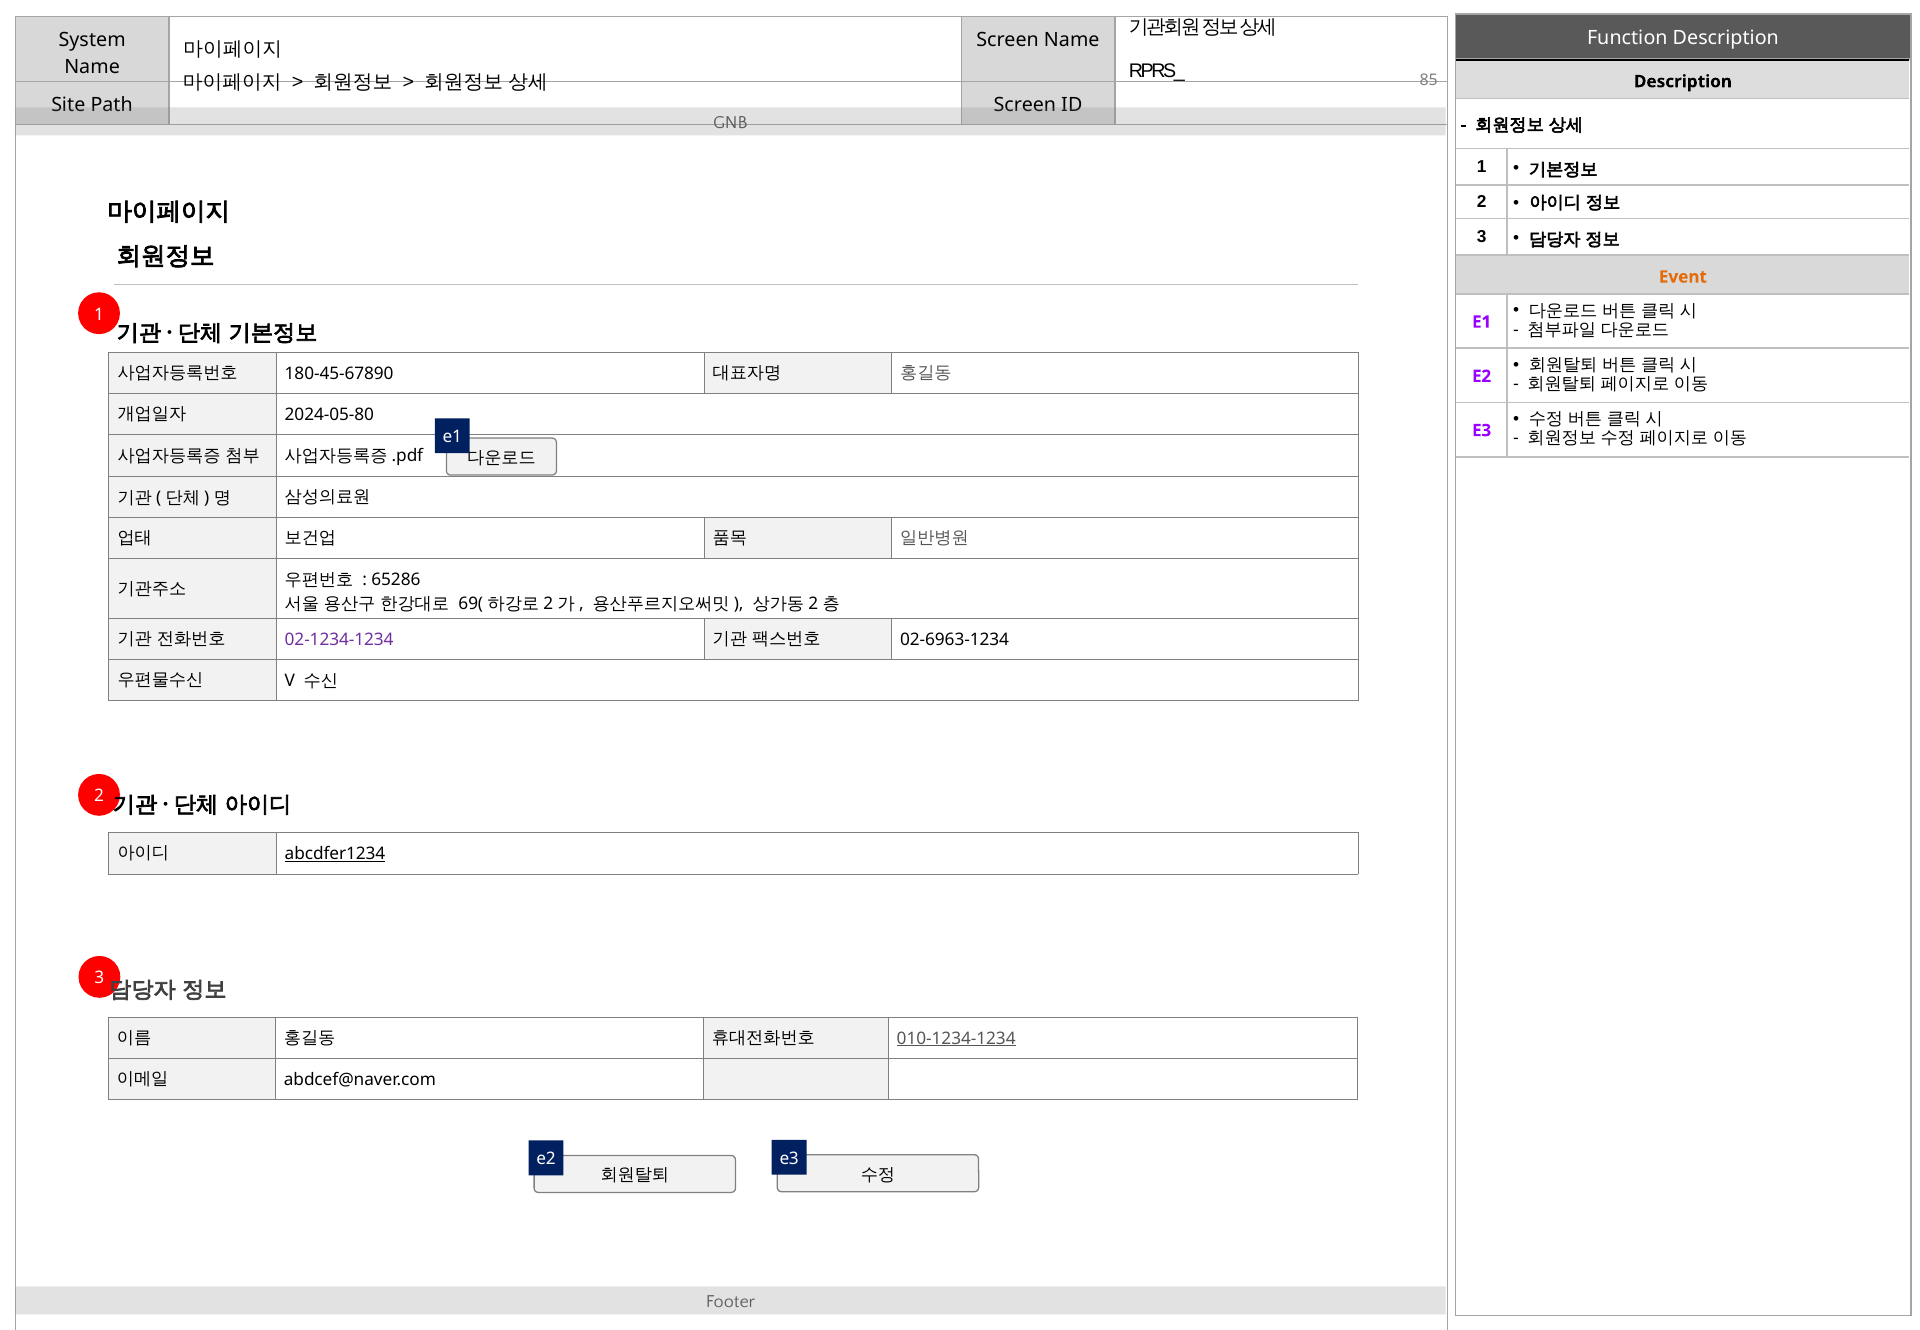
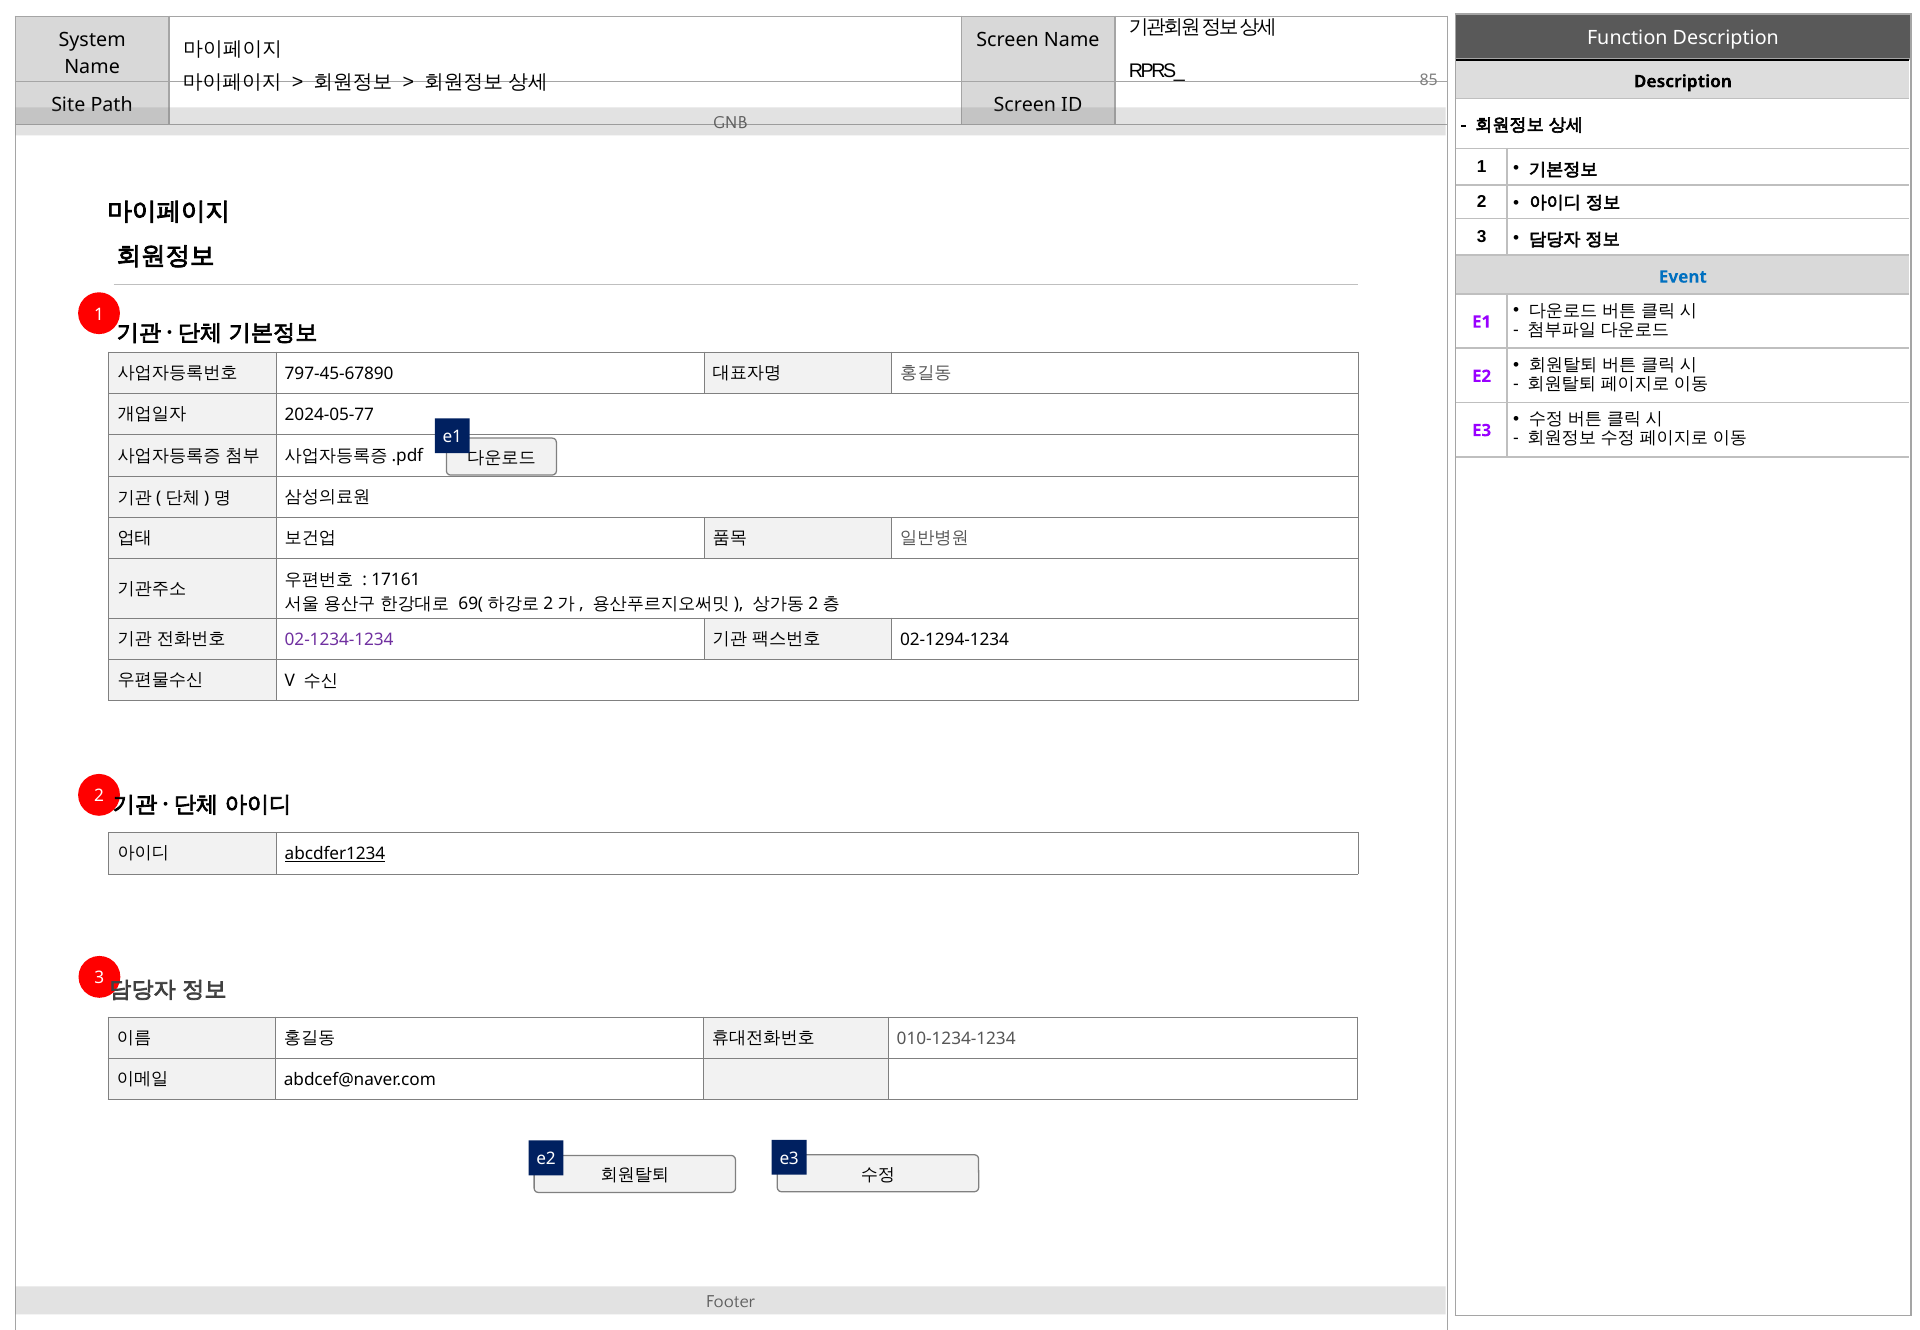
Event colour: orange -> blue (1683, 277)
180-45-67890: 180-45-67890 -> 797-45-67890 (339, 373)
2024-05-80: 2024-05-80 -> 2024-05-77 (329, 415)
65286: 65286 -> 17161 (396, 580)
02-6963-1234: 02-6963-1234 -> 02-1294-1234 (955, 639)
010-1234-1234 underline: present -> none (956, 1038)
